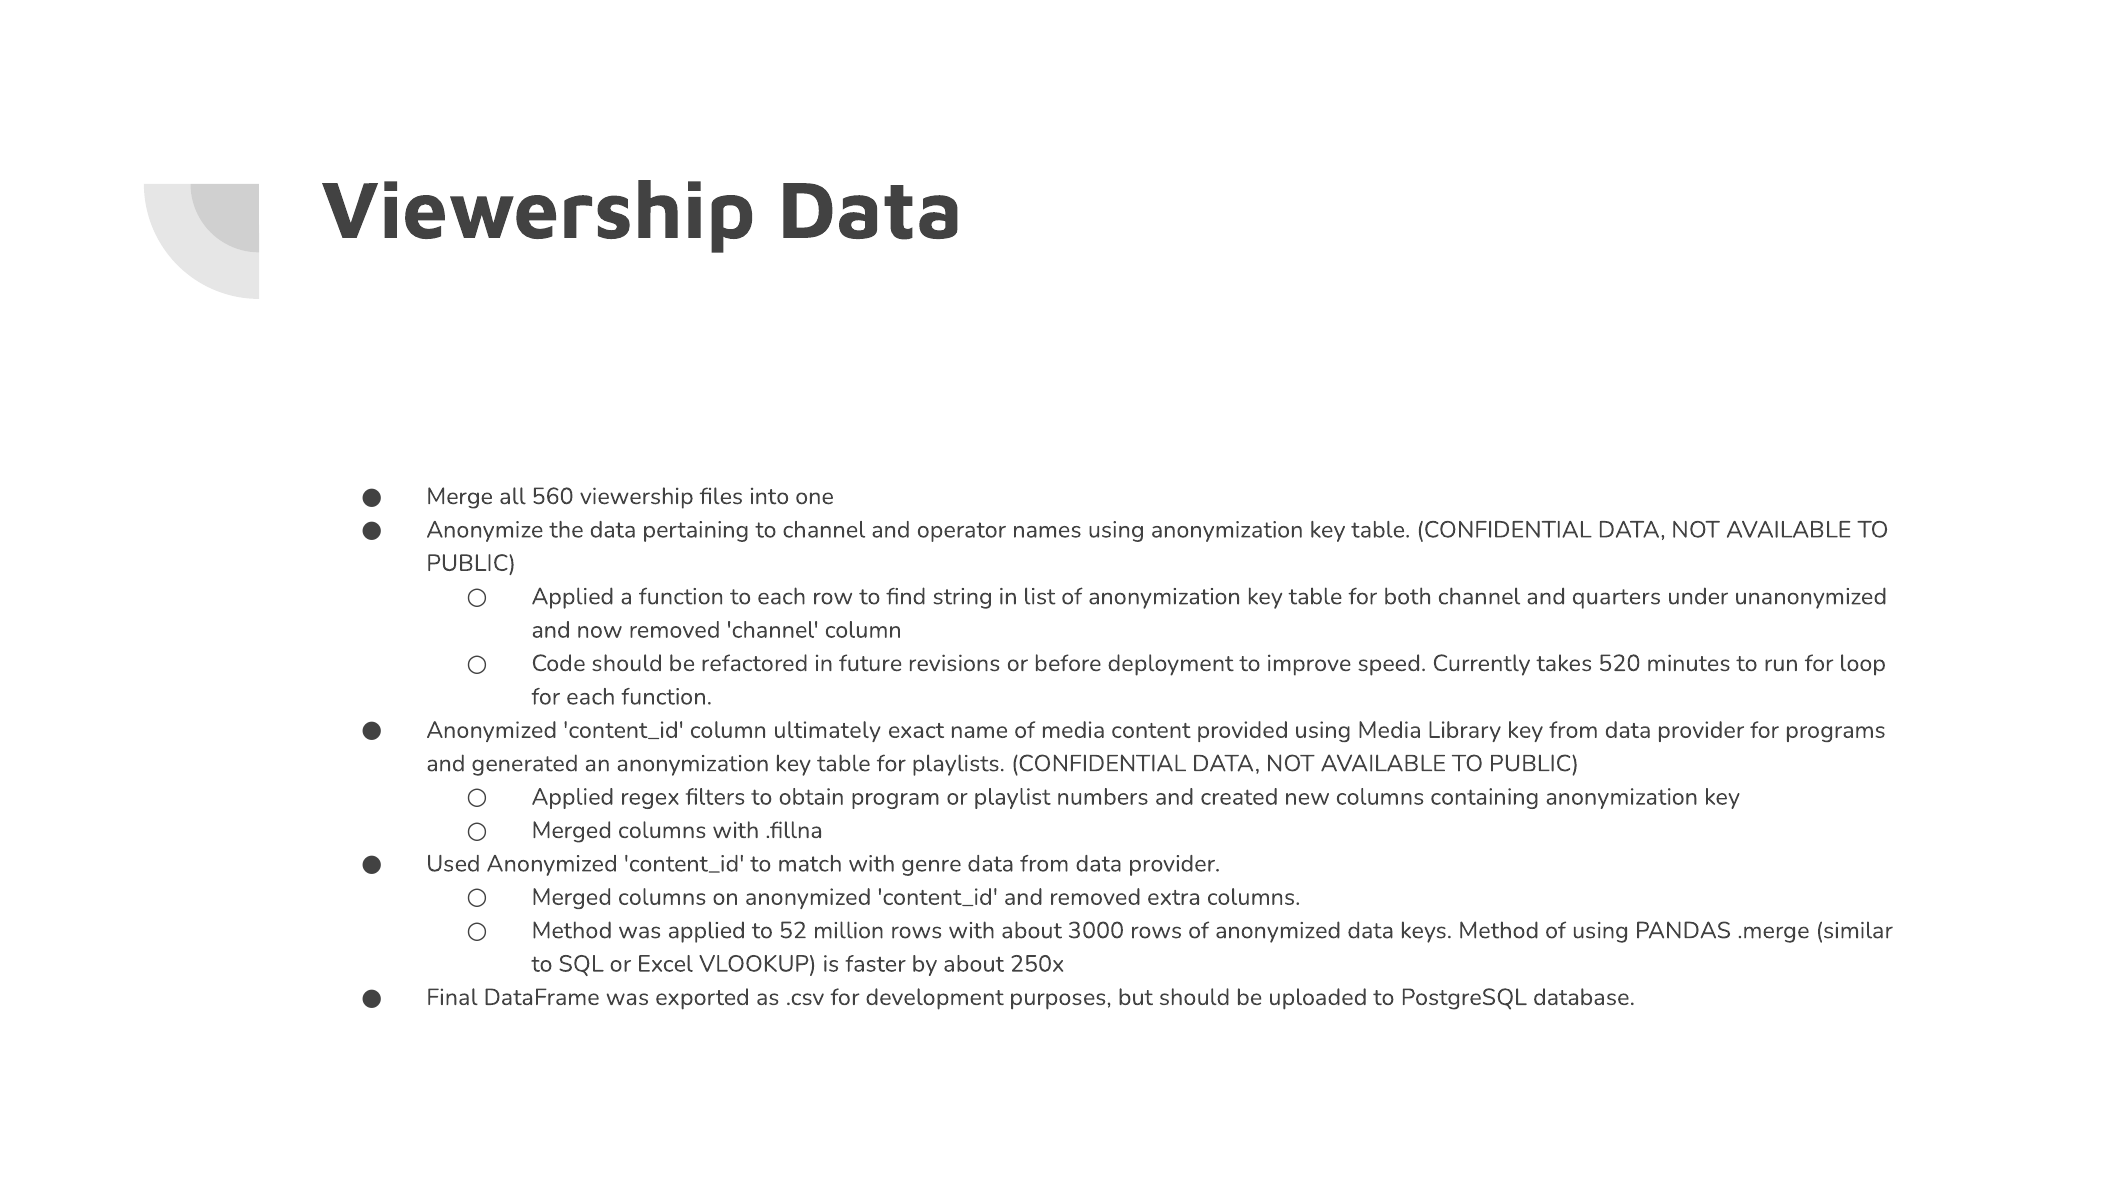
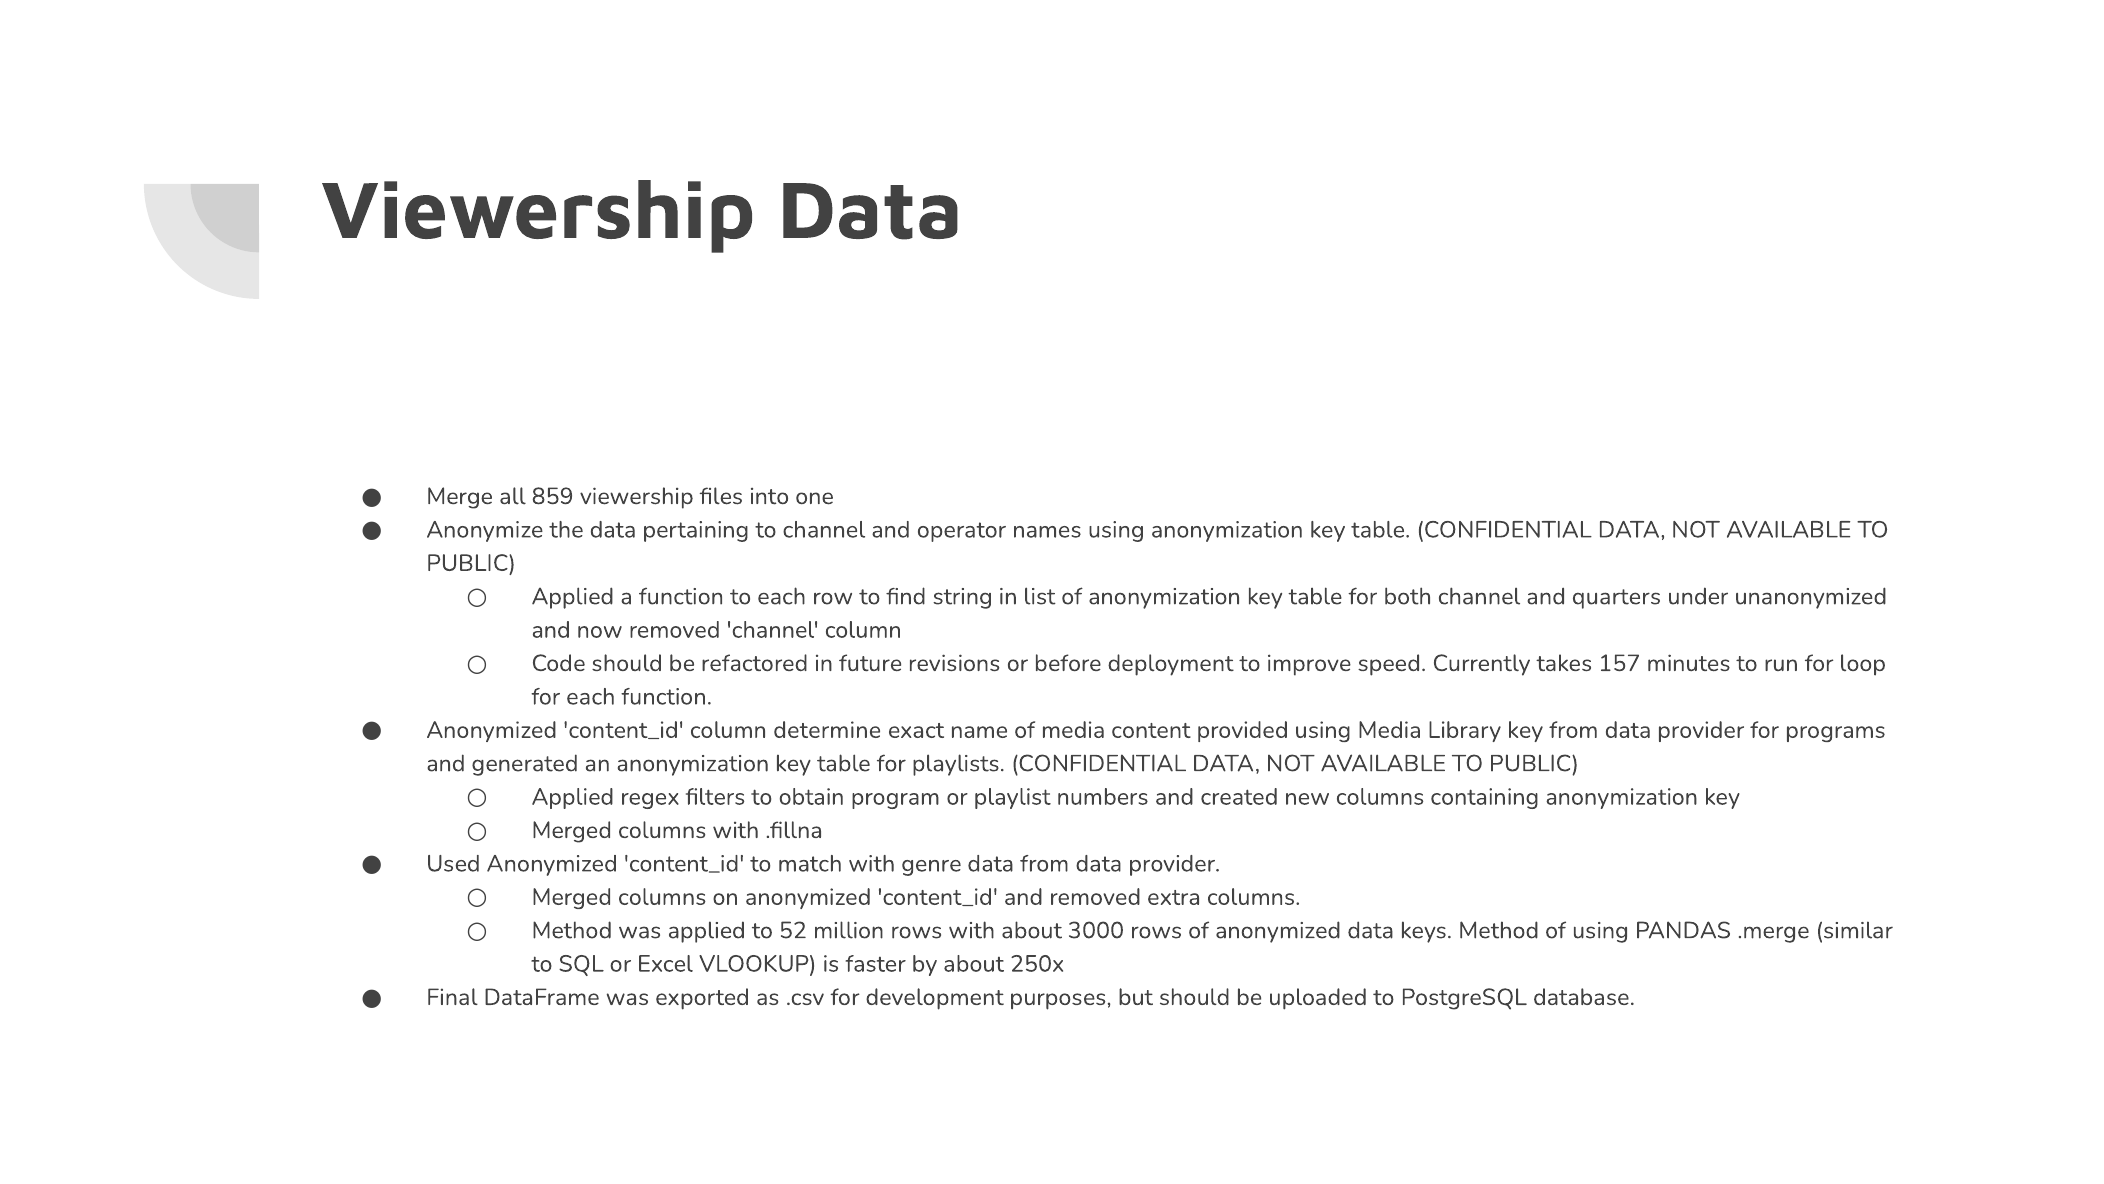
560: 560 -> 859 (553, 496)
520: 520 -> 157 (1619, 663)
ultimately: ultimately -> determine (827, 730)
